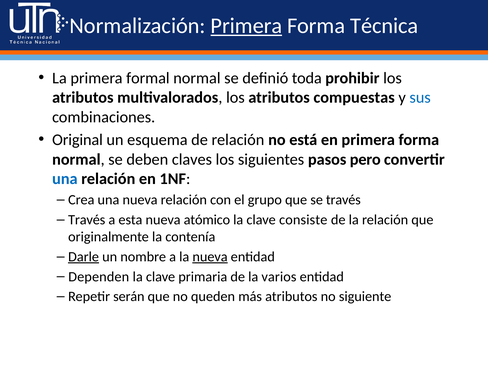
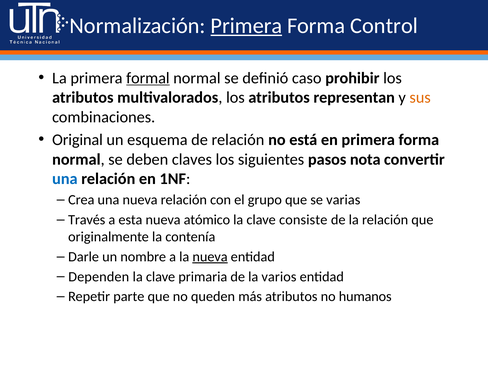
Técnica: Técnica -> Control (384, 26)
formal underline: none -> present (148, 78)
toda: toda -> caso (307, 78)
compuestas: compuestas -> representan (354, 98)
sus colour: blue -> orange (420, 98)
pero: pero -> nota (365, 159)
se través: través -> varias (343, 200)
Darle underline: present -> none (84, 257)
serán: serán -> parte (129, 297)
siguiente: siguiente -> humanos (365, 297)
